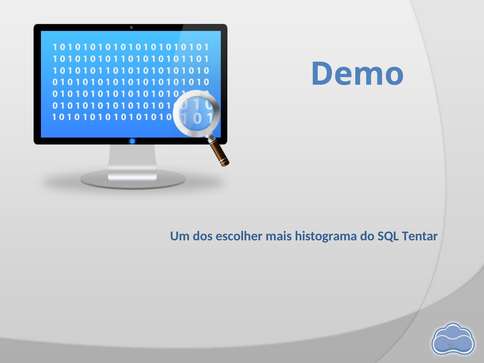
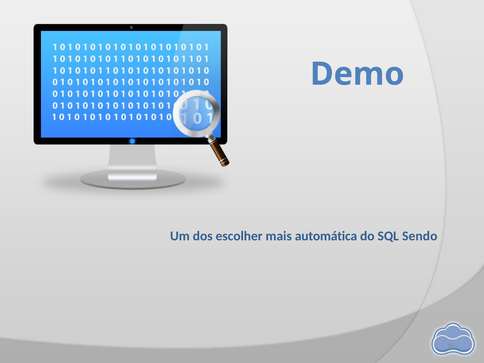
histograma: histograma -> automática (326, 236)
Tentar: Tentar -> Sendo (420, 236)
